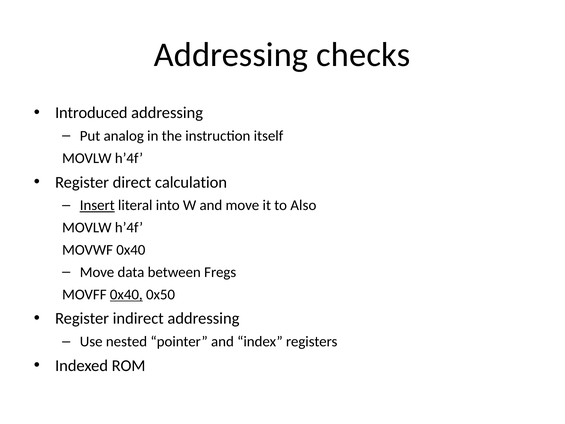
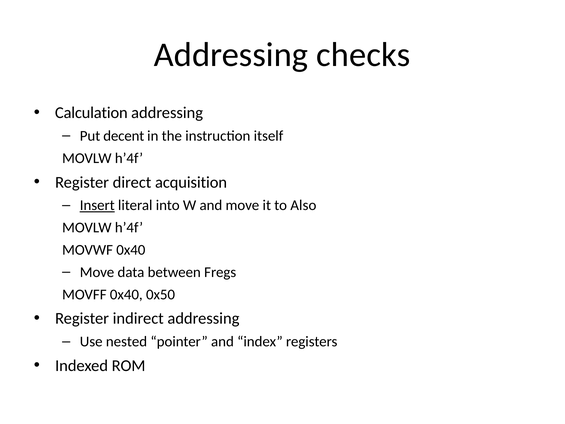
Introduced: Introduced -> Calculation (91, 113)
analog: analog -> decent (124, 136)
calculation: calculation -> acquisition (191, 182)
0x40 underline: present -> none (126, 294)
